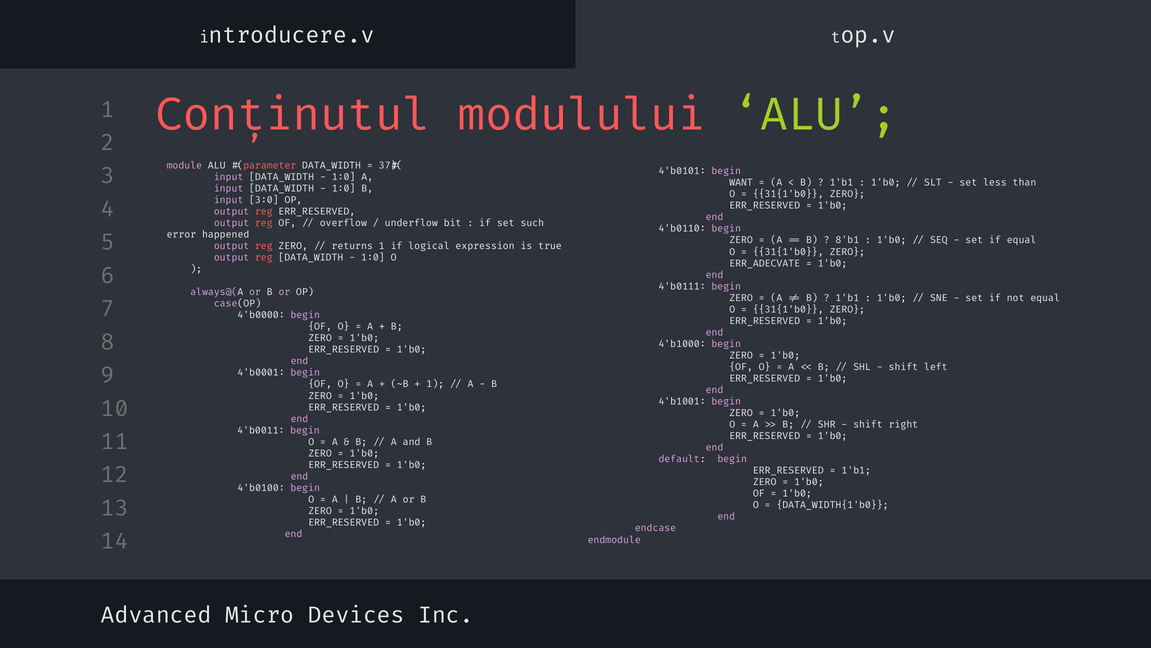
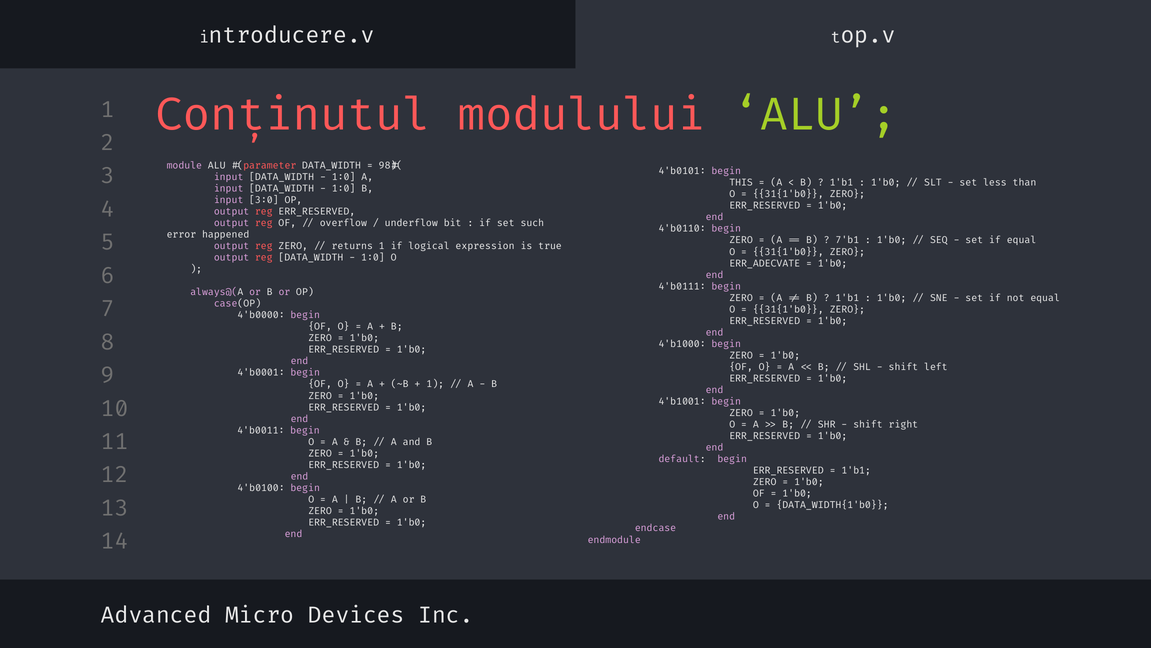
37)(: 37)( -> 98)( (391, 165)
WANT: WANT -> THIS (741, 183)
8'b1: 8'b1 -> 7'b1 (847, 240)
